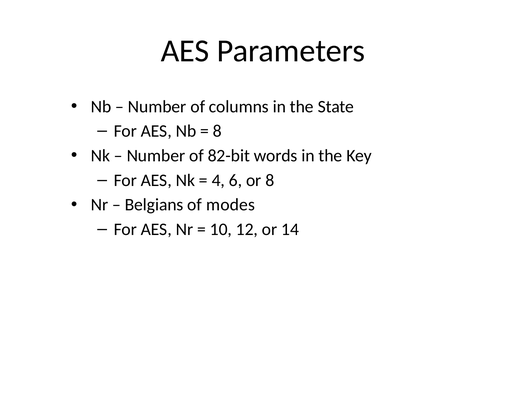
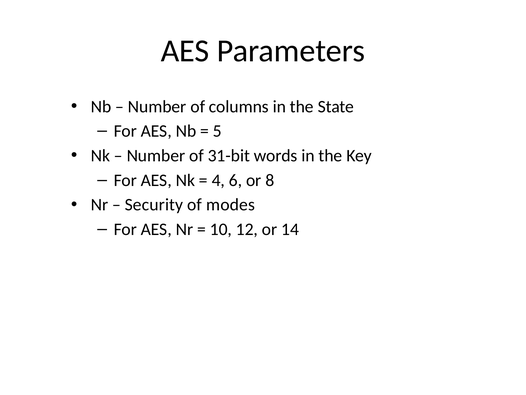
8: 8 -> 5 (217, 131)
82-bit: 82-bit -> 31-bit (229, 156)
Belgians: Belgians -> Security (154, 205)
